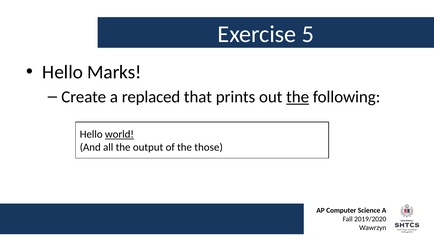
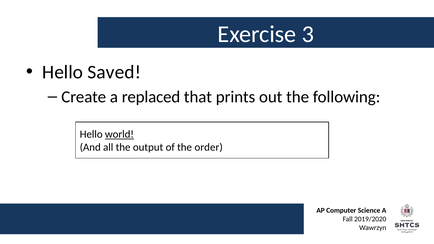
5: 5 -> 3 (308, 34)
Marks: Marks -> Saved (114, 72)
the underline: present -> none (298, 97)
those: those -> order (209, 147)
